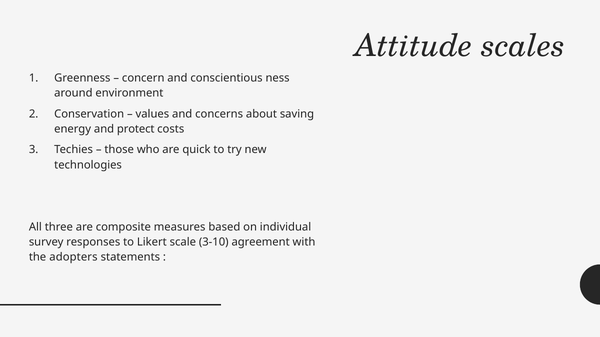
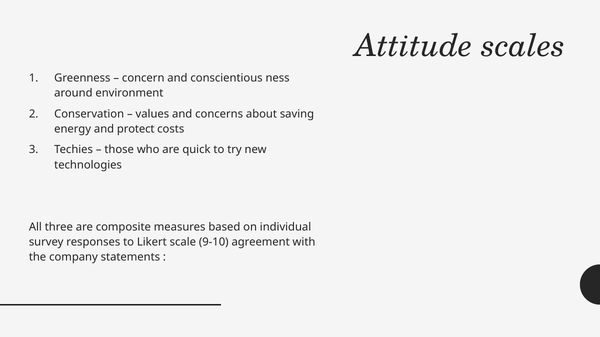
3-10: 3-10 -> 9-10 (214, 242)
adopters: adopters -> company (73, 258)
